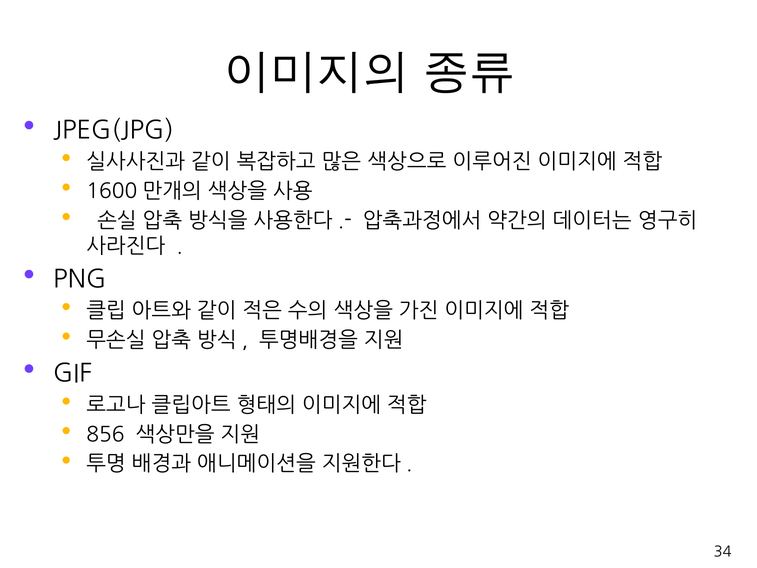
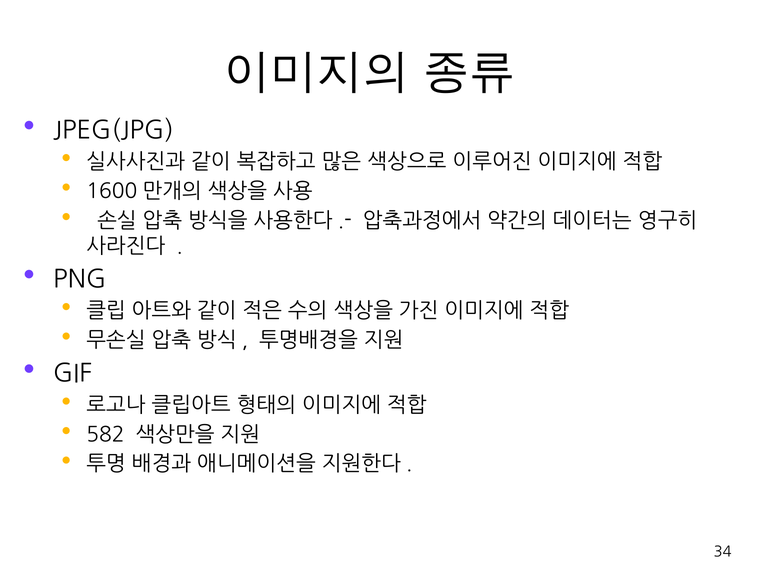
856: 856 -> 582 (105, 434)
